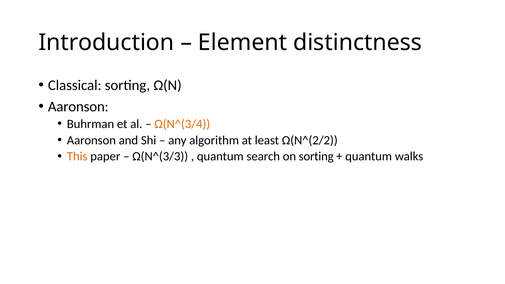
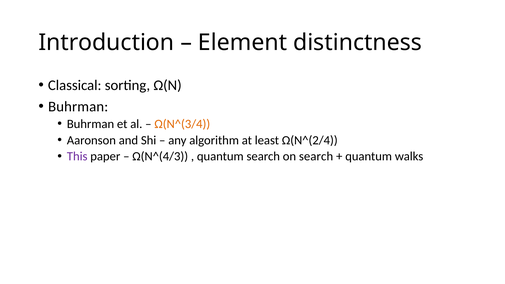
Aaronson: Aaronson -> Buhrman (78, 107)
Ω(N^(2/2: Ω(N^(2/2 -> Ω(N^(2/4 (310, 140)
This colour: orange -> purple (77, 156)
Ω(N^(3/3: Ω(N^(3/3 -> Ω(N^(4/3 (160, 156)
on sorting: sorting -> search (316, 156)
